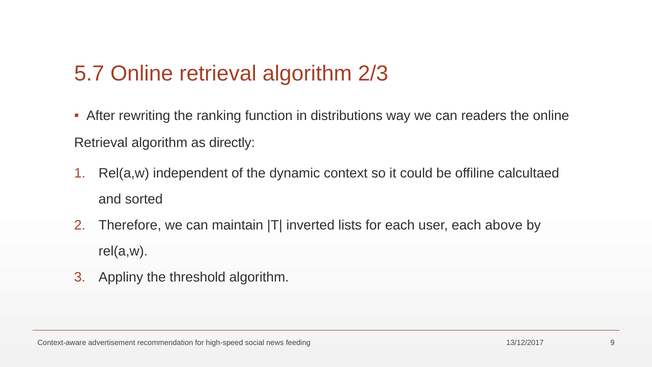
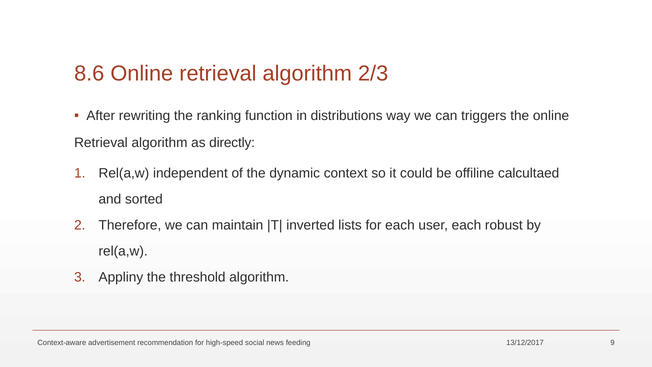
5.7: 5.7 -> 8.6 (89, 74)
readers: readers -> triggers (484, 116)
above: above -> robust (504, 225)
